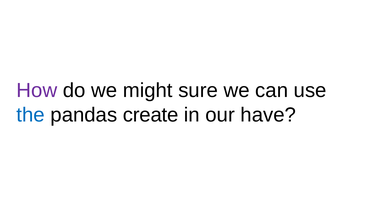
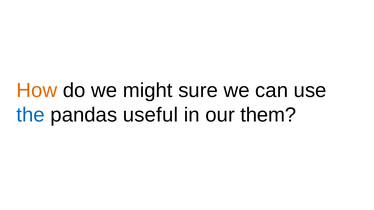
How colour: purple -> orange (37, 91)
create: create -> useful (150, 115)
have: have -> them (268, 115)
